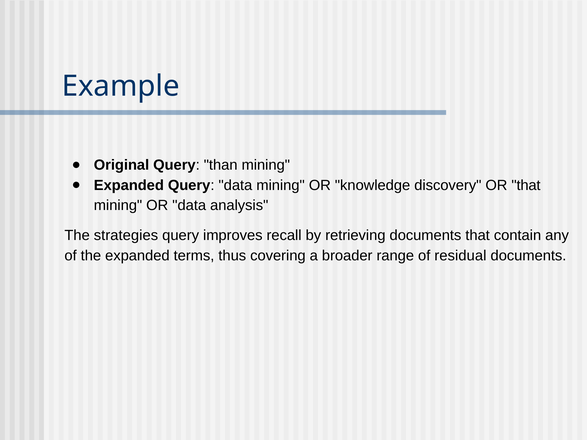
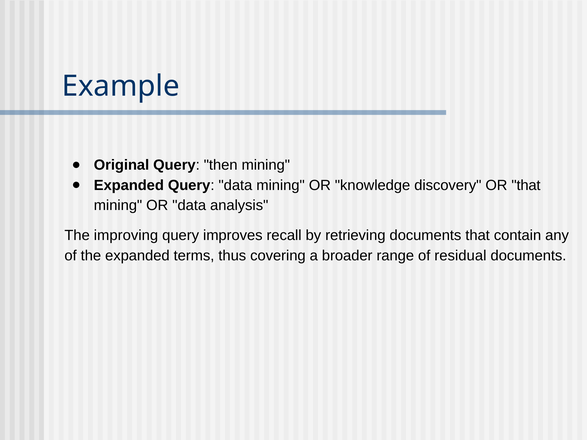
than: than -> then (221, 165)
strategies: strategies -> improving (126, 236)
